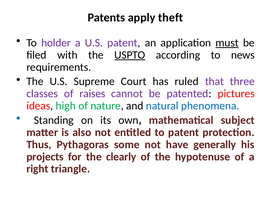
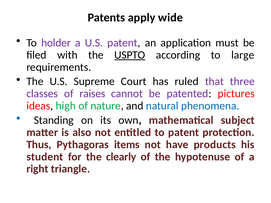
theft: theft -> wide (171, 18)
must underline: present -> none (227, 43)
news: news -> large (243, 55)
some: some -> items (127, 145)
generally: generally -> products (215, 145)
projects: projects -> student (45, 157)
